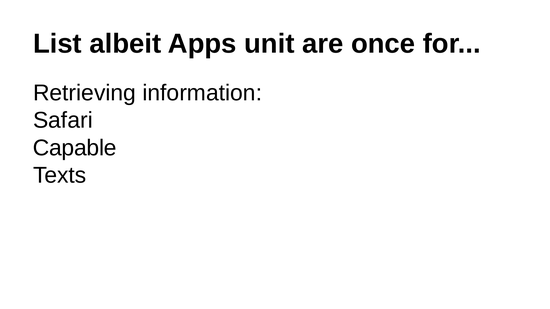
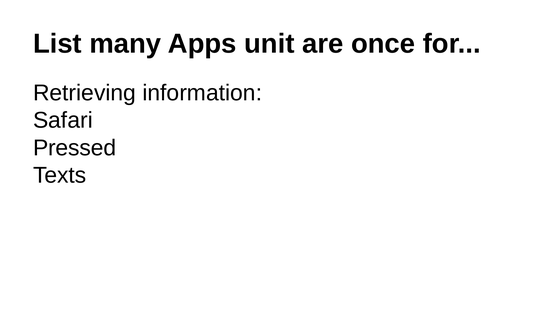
albeit: albeit -> many (125, 44)
Capable: Capable -> Pressed (75, 148)
